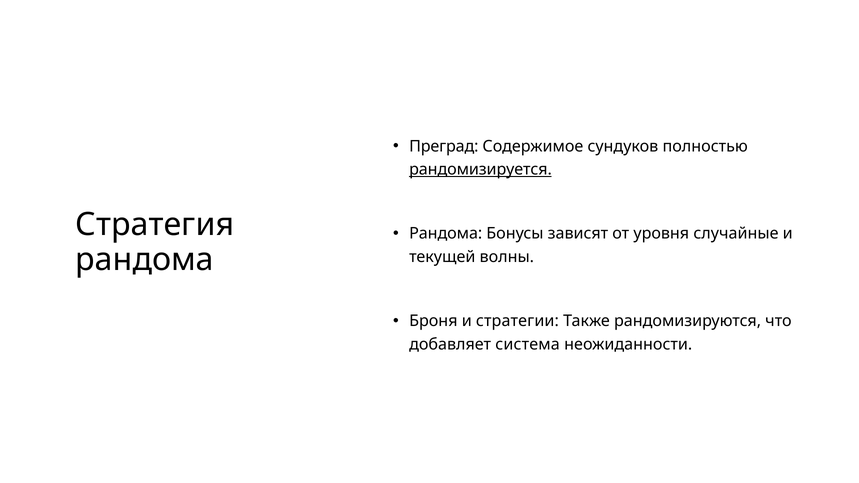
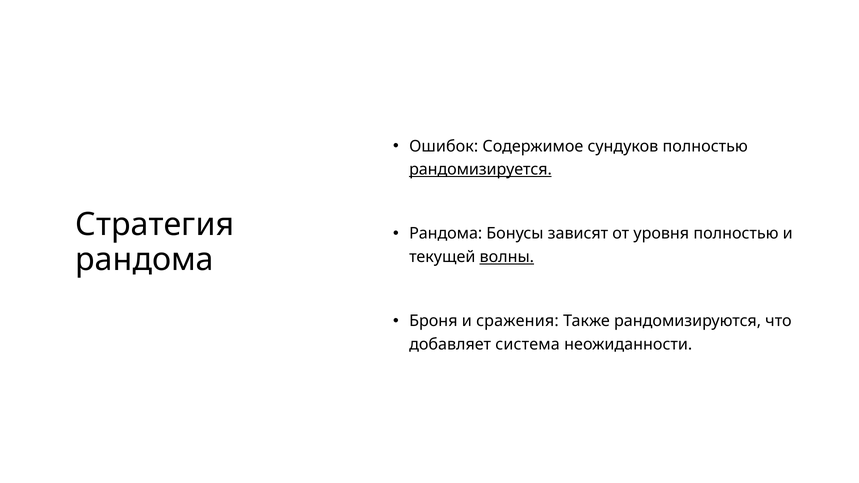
Преград: Преград -> Ошибок (444, 146)
уровня случайные: случайные -> полностью (736, 234)
волны underline: none -> present (507, 257)
стратегии: стратегии -> сражения (517, 321)
